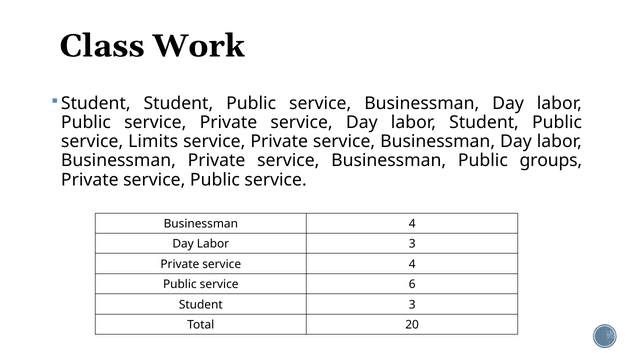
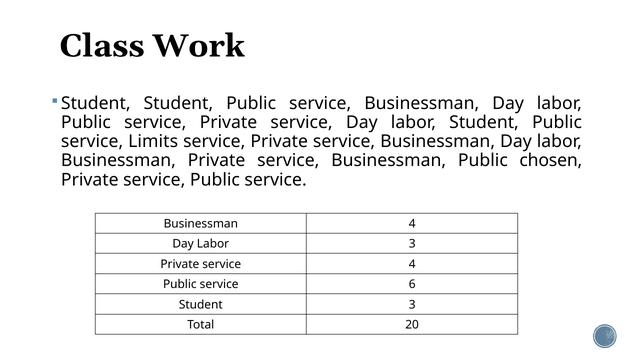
groups: groups -> chosen (551, 161)
